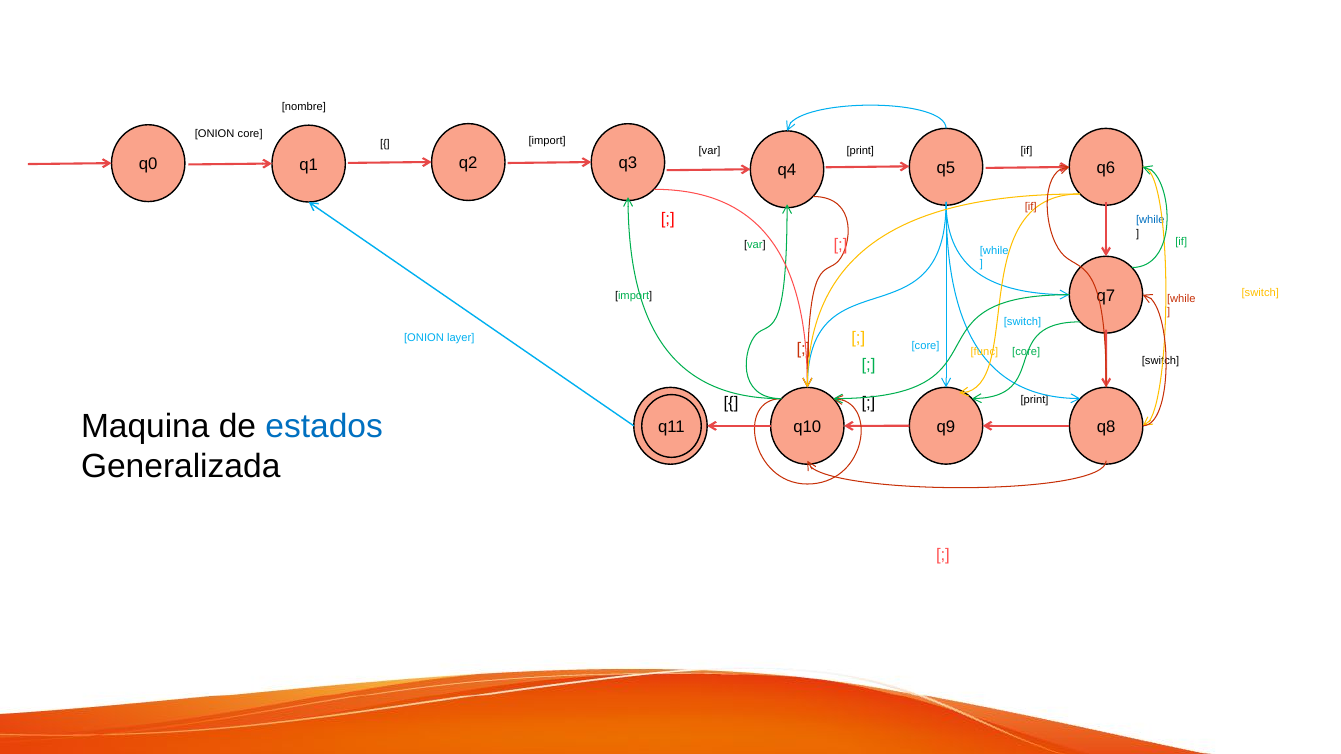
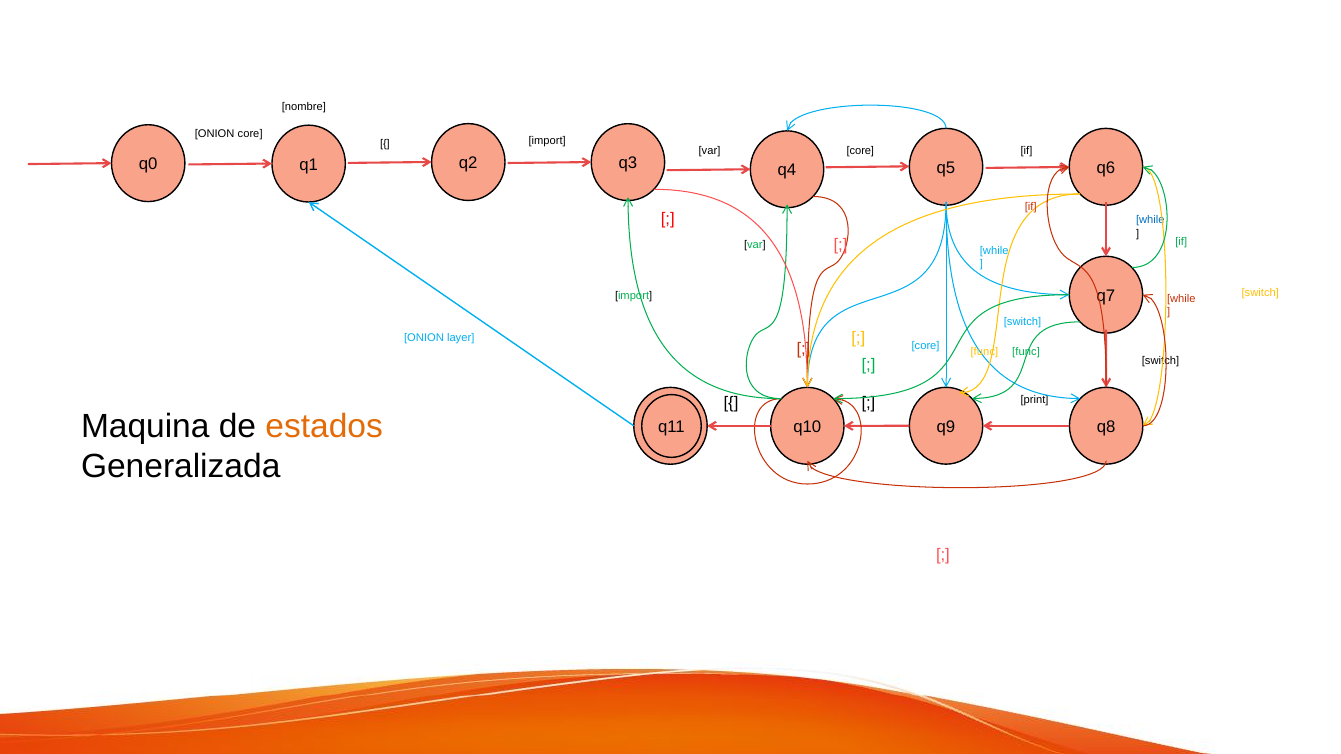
var print: print -> core (860, 151)
core: core -> func (1026, 352)
estados colour: blue -> orange (324, 426)
